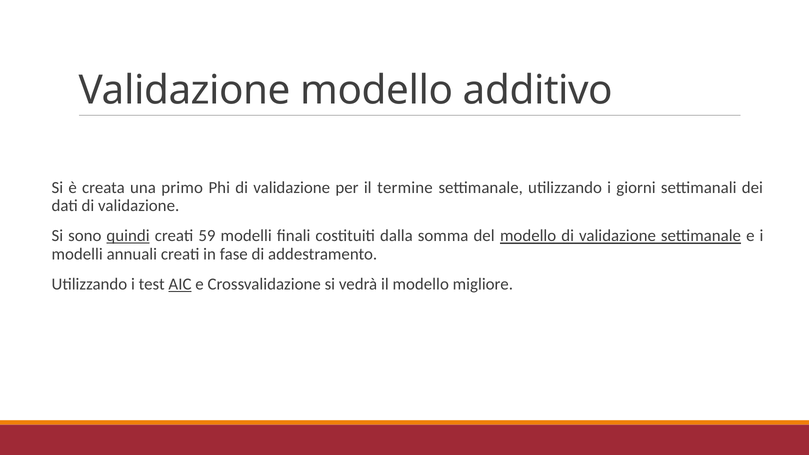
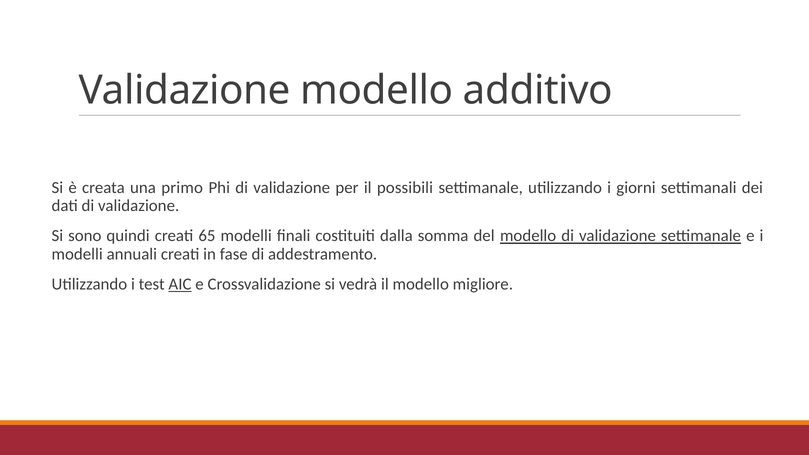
termine: termine -> possibili (405, 188)
quindi underline: present -> none (128, 236)
59: 59 -> 65 (207, 236)
